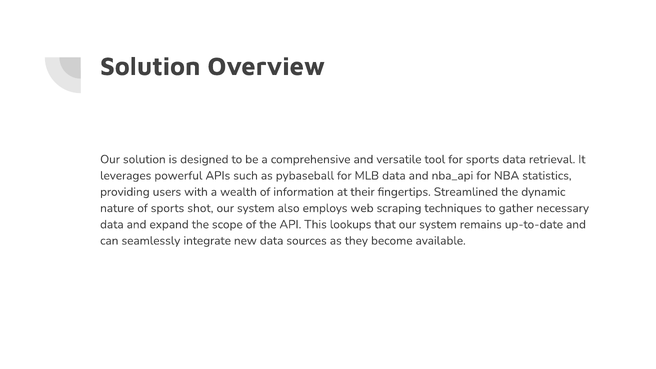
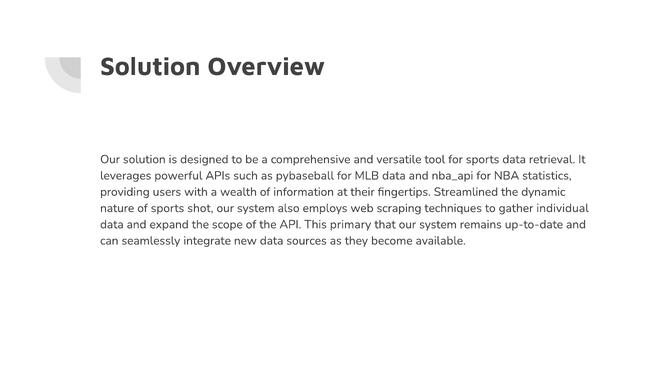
necessary: necessary -> individual (563, 208)
lookups: lookups -> primary (351, 224)
